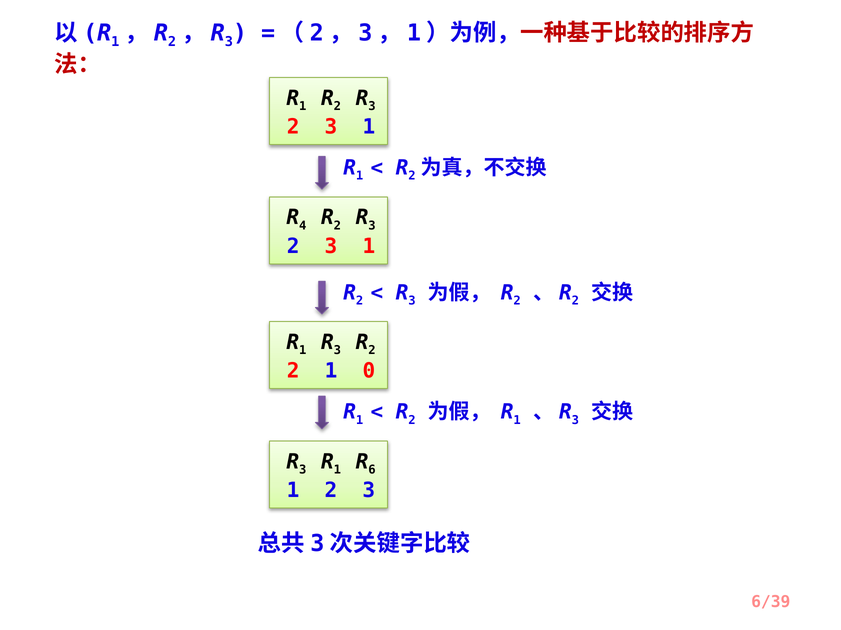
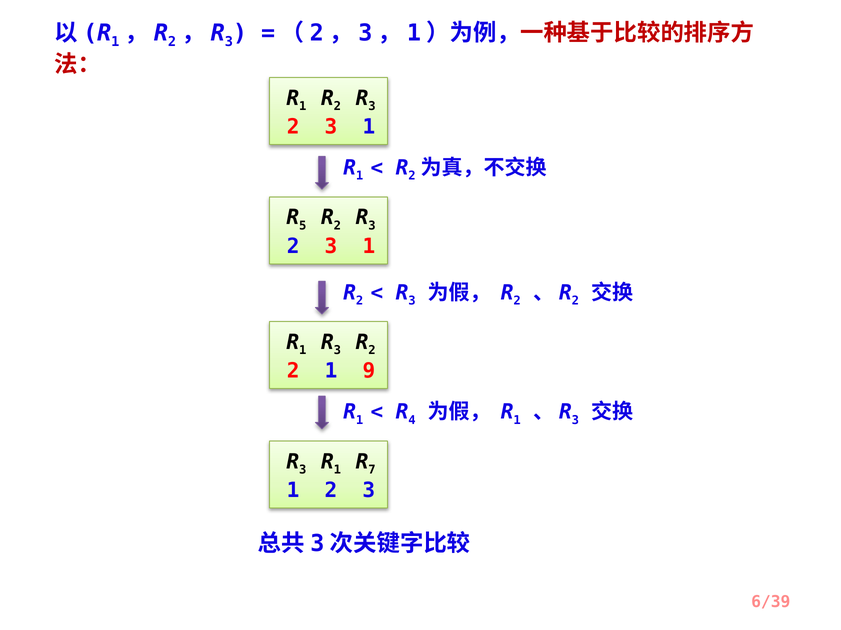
4: 4 -> 5 (303, 226)
0: 0 -> 9 (369, 371)
2: 2 -> 4 (412, 421)
6: 6 -> 7 (372, 470)
